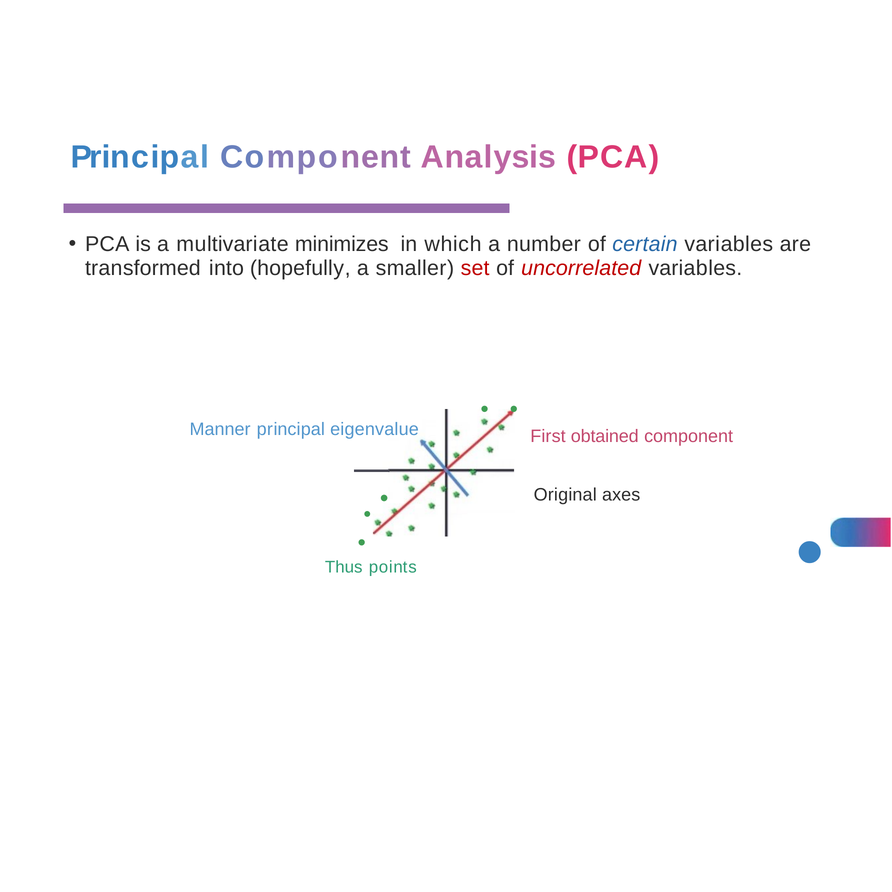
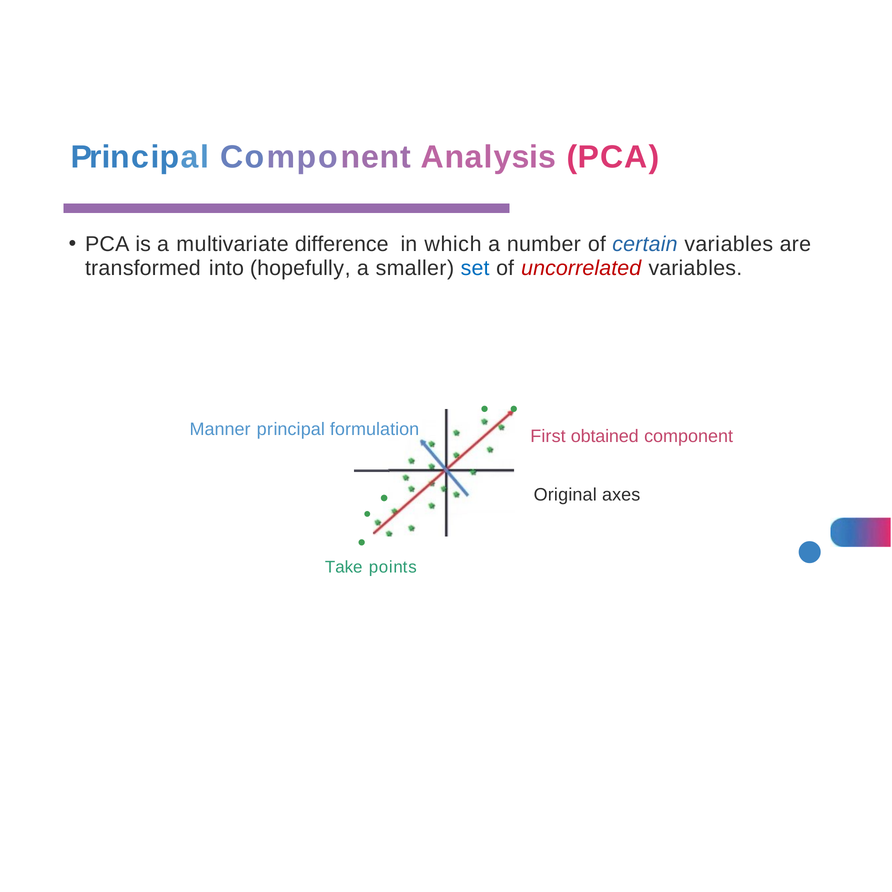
minimizes: minimizes -> difference (342, 244)
set colour: red -> blue (475, 268)
eigenvalue: eigenvalue -> formulation (375, 429)
Thus: Thus -> Take (344, 567)
